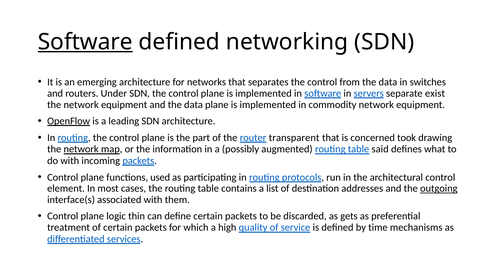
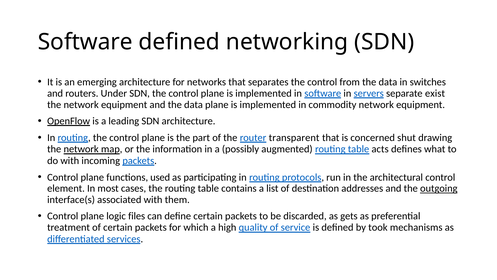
Software underline: present -> none (85, 42)
took: took -> shut (407, 138)
said: said -> acts (380, 149)
thin: thin -> files (137, 216)
time: time -> took (378, 227)
